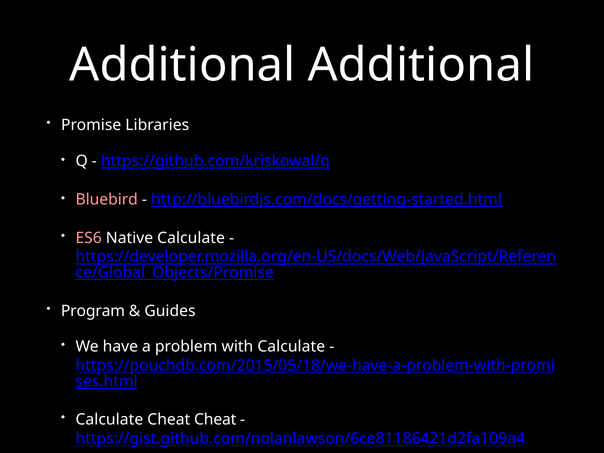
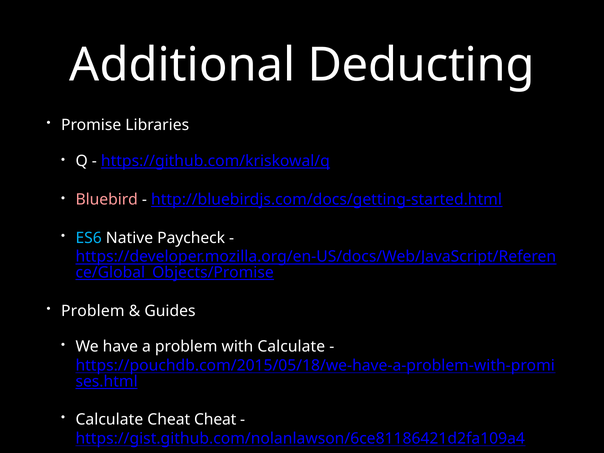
Additional Additional: Additional -> Deducting (421, 65)
ES6 colour: pink -> light blue (89, 238)
Native Calculate: Calculate -> Paycheck (191, 238)
Program: Program -> Problem (93, 311)
